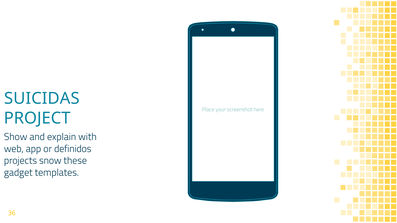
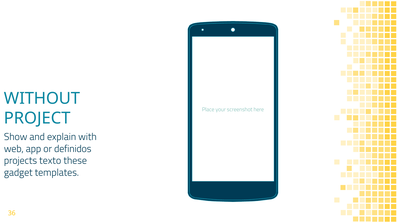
SUICIDAS: SUICIDAS -> WITHOUT (42, 99)
snow: snow -> texto (50, 161)
